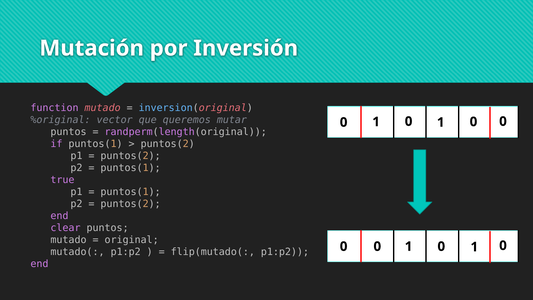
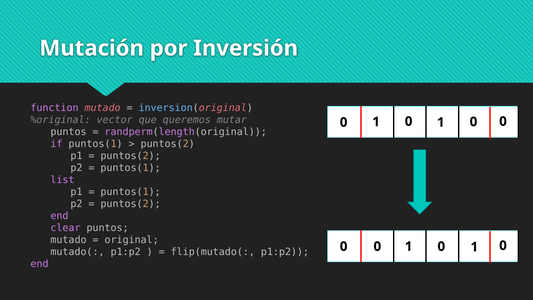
true: true -> list (62, 180)
